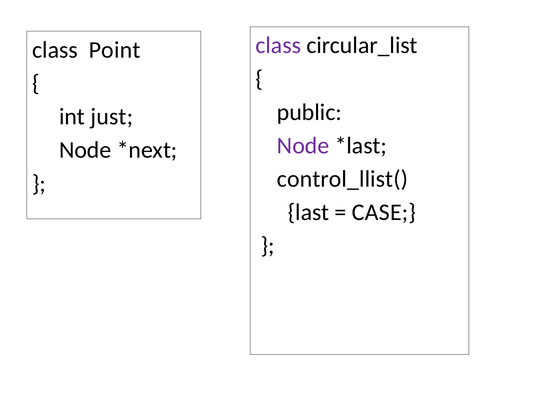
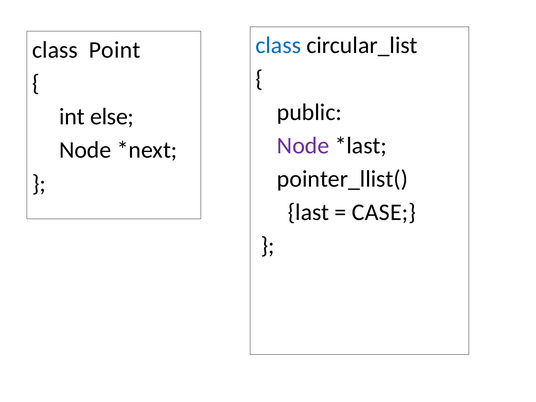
class colour: purple -> blue (278, 45)
just: just -> else (112, 117)
control_llist(: control_llist( -> pointer_llist( (342, 179)
